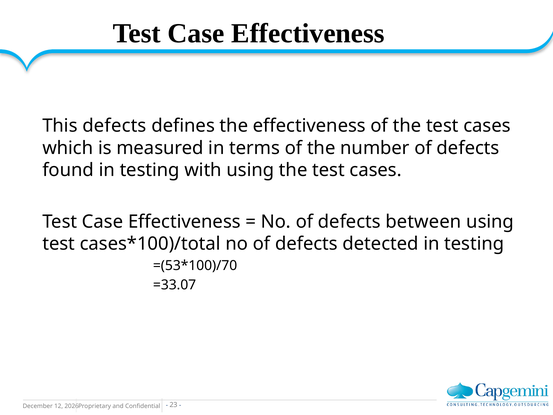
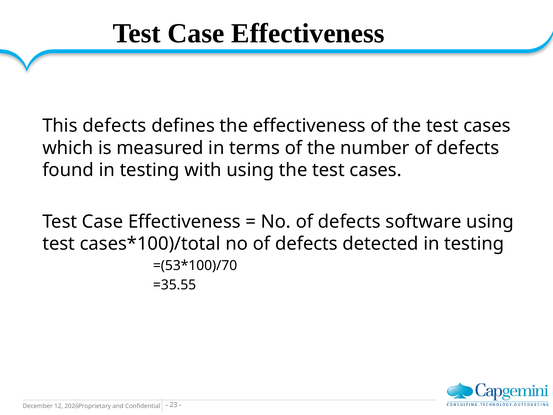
between: between -> software (424, 222)
=33.07: =33.07 -> =35.55 (175, 285)
